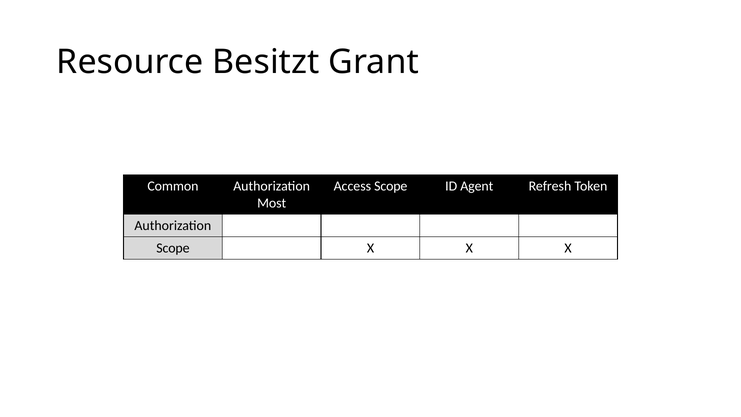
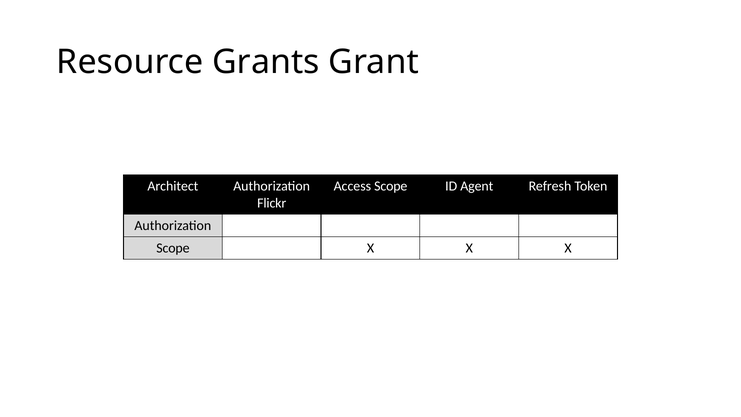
Besitzt: Besitzt -> Grants (266, 62)
Common: Common -> Architect (173, 186)
Most: Most -> Flickr (272, 203)
